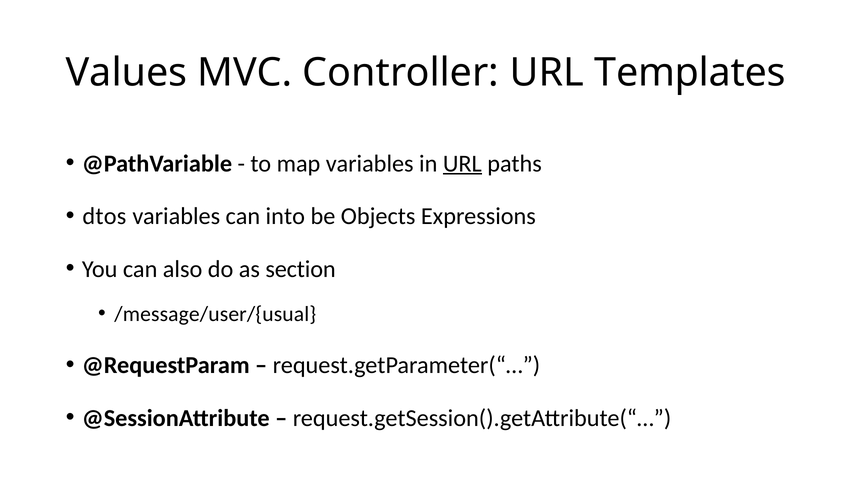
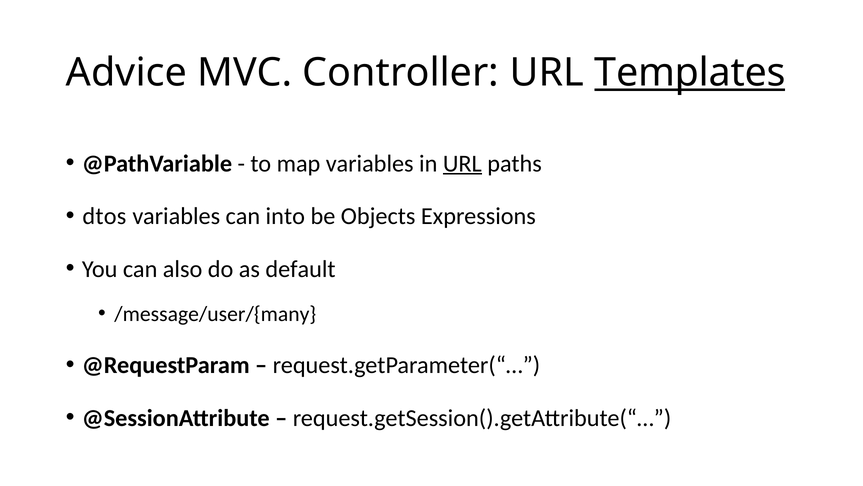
Values: Values -> Advice (126, 72)
Templates underline: none -> present (690, 72)
section: section -> default (301, 269)
/message/user/{usual: /message/user/{usual -> /message/user/{many (215, 314)
